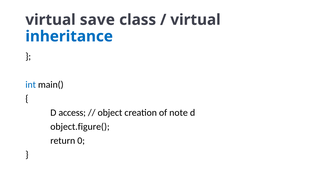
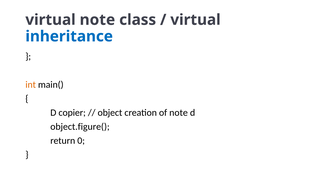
virtual save: save -> note (97, 20)
int colour: blue -> orange (31, 84)
access: access -> copier (72, 112)
